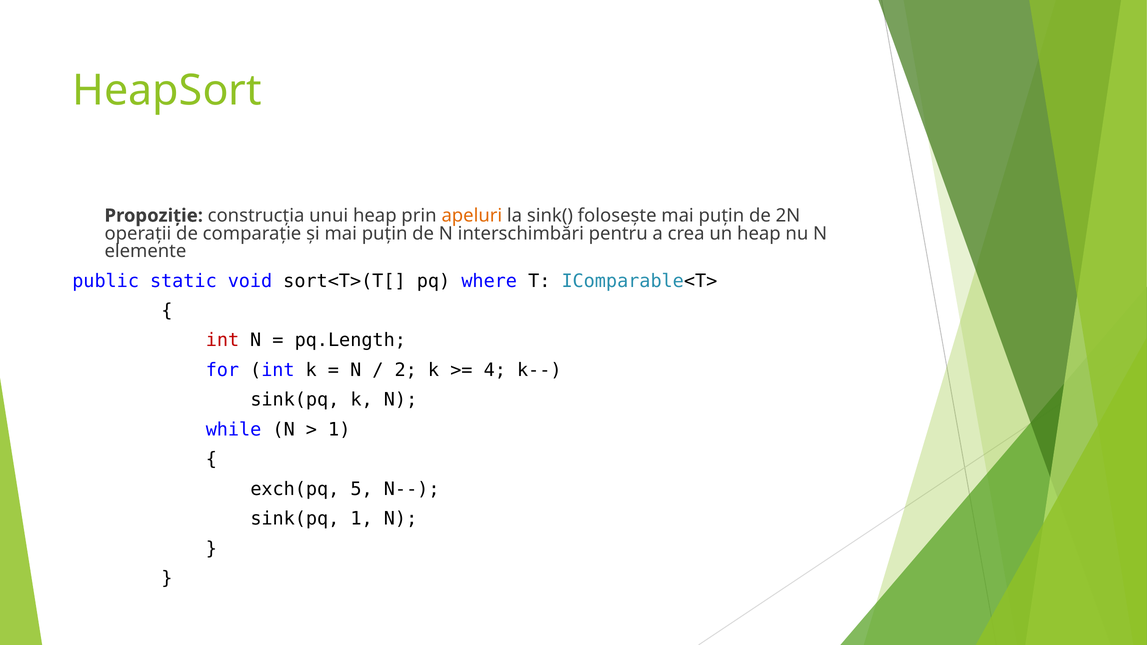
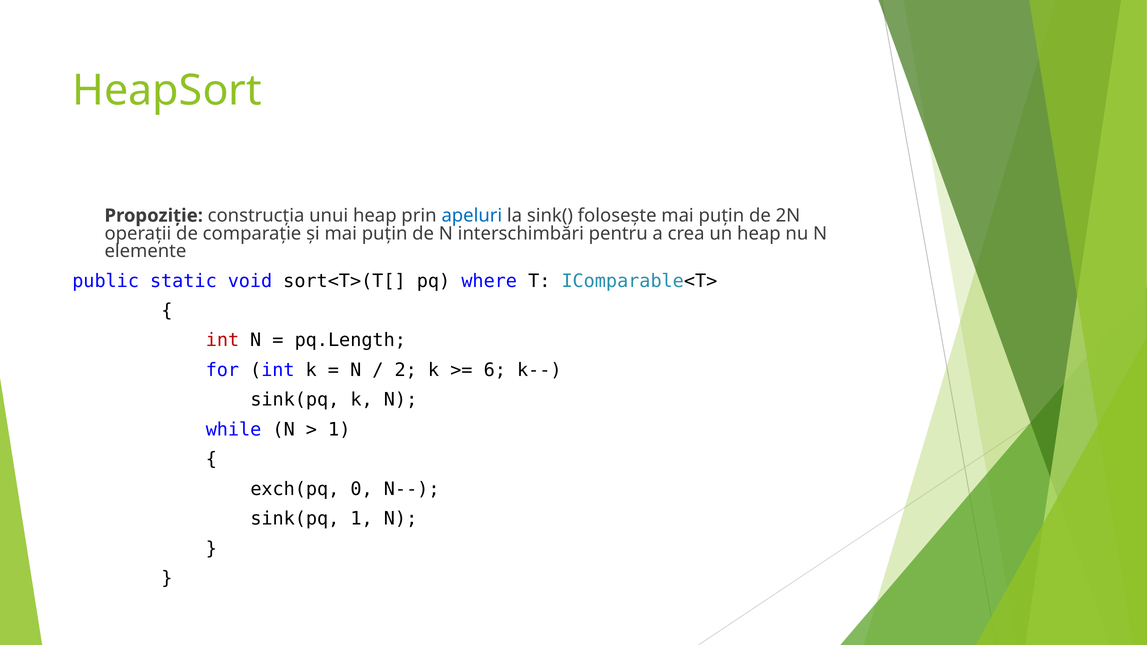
apeluri colour: orange -> blue (472, 216)
4: 4 -> 6 (495, 370)
5: 5 -> 0 (362, 489)
